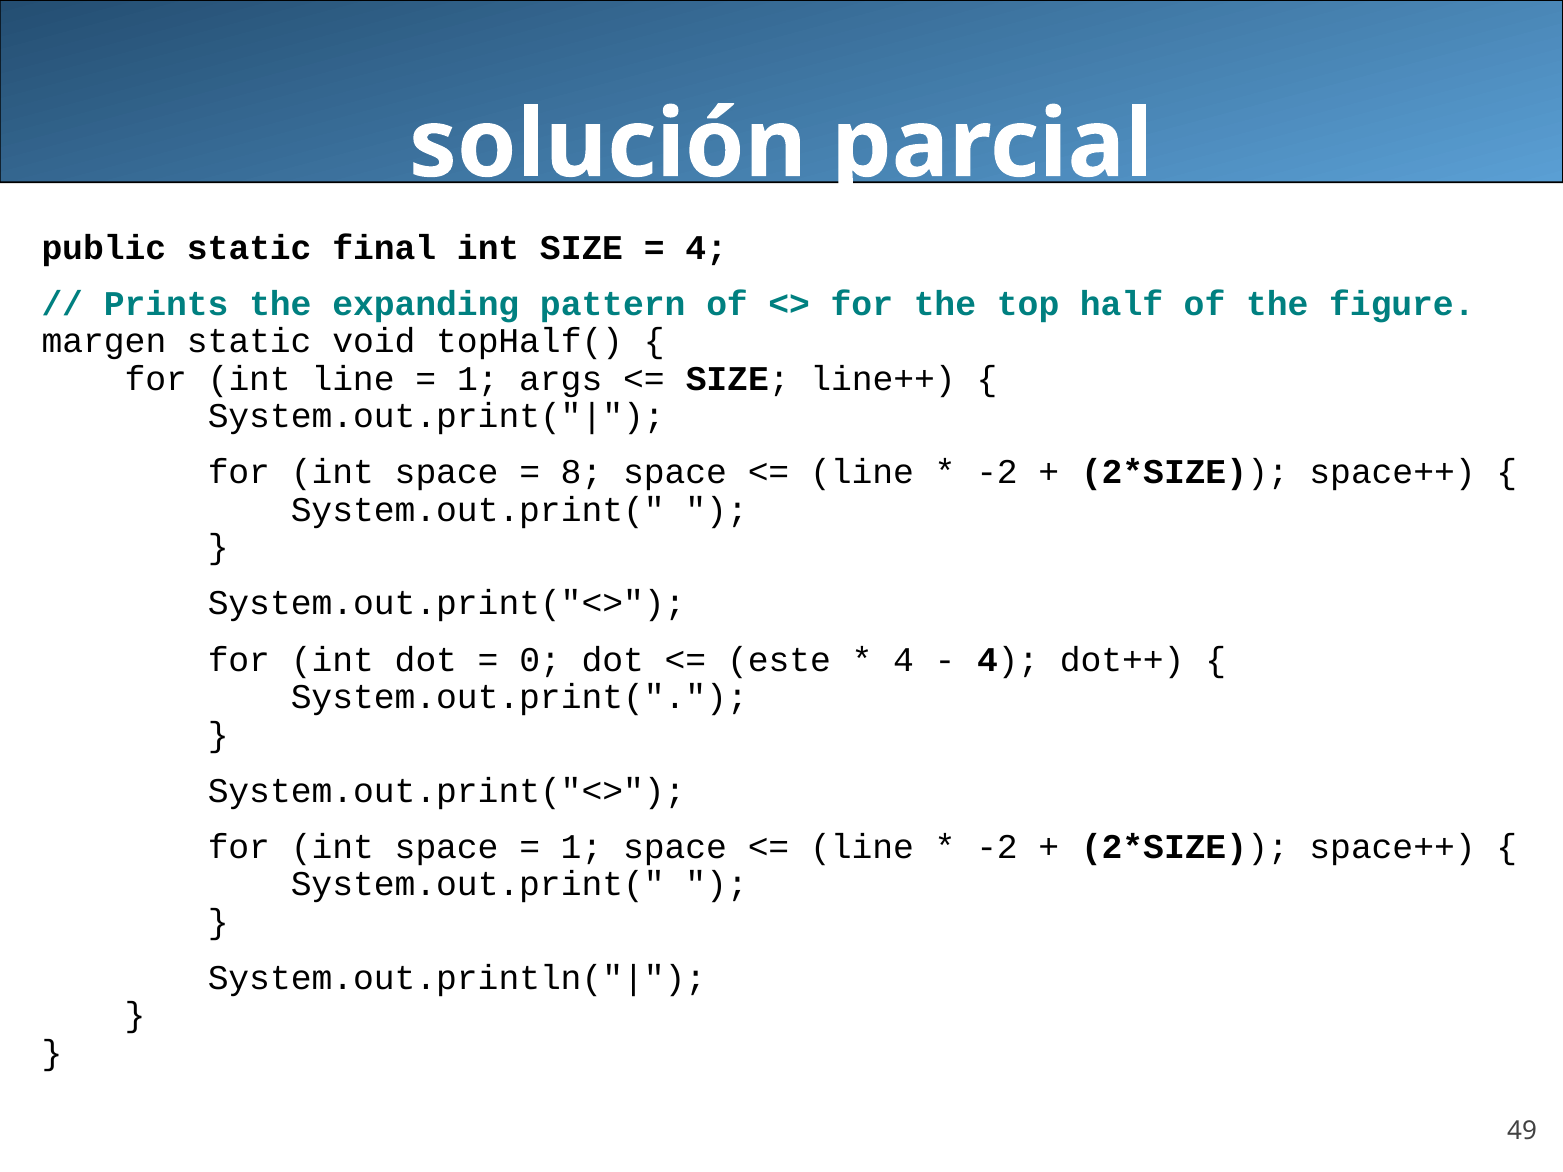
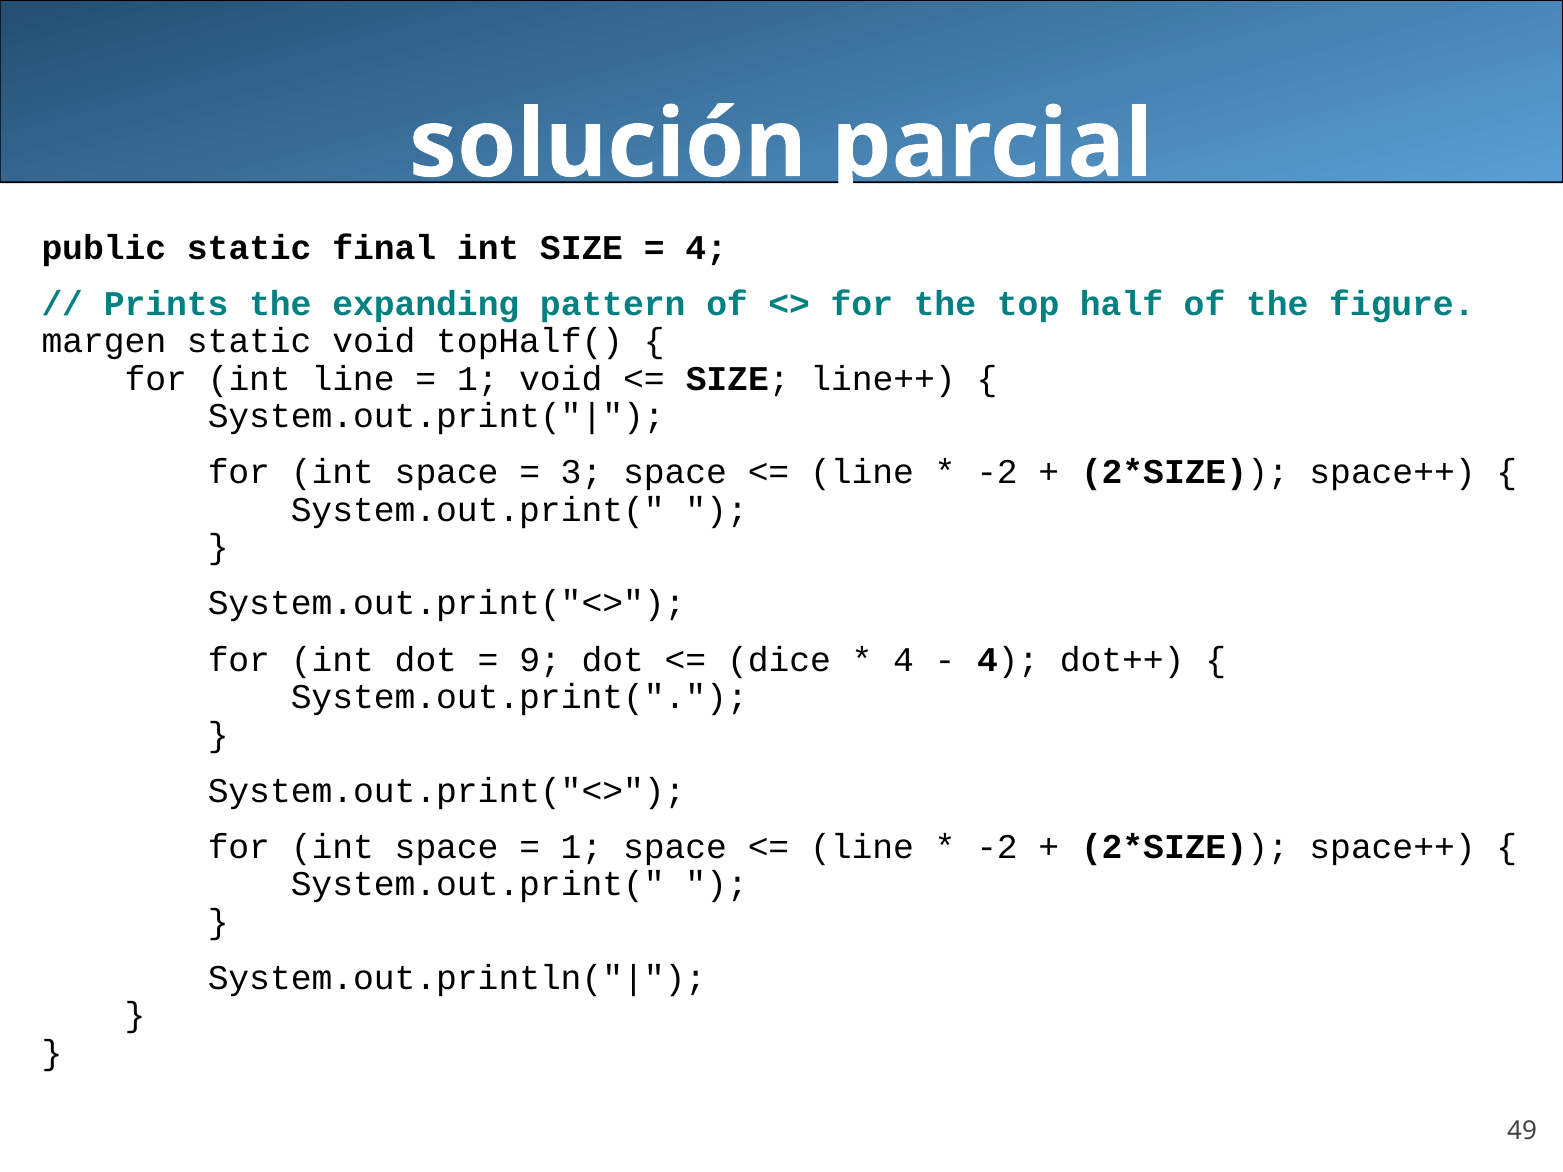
1 args: args -> void (561, 379)
8: 8 -> 3 (582, 473)
0: 0 -> 9 (540, 660)
este: este -> dice (779, 660)
